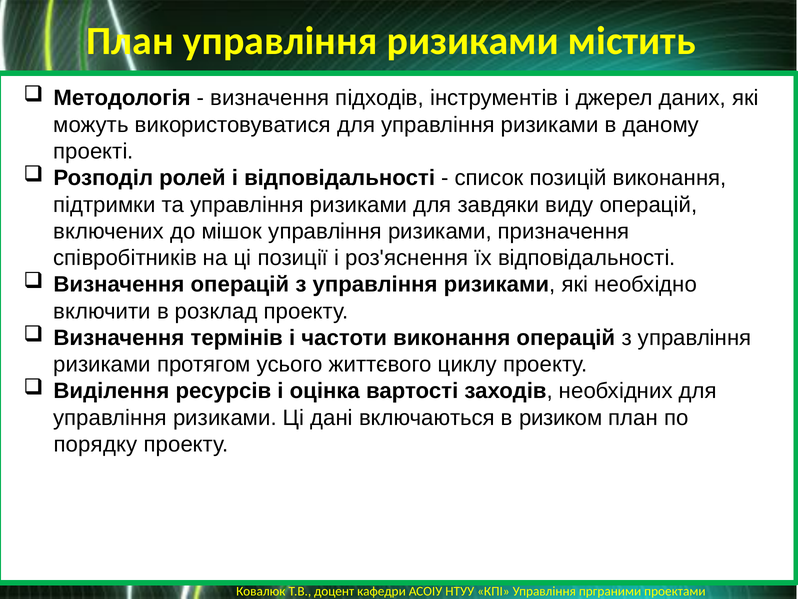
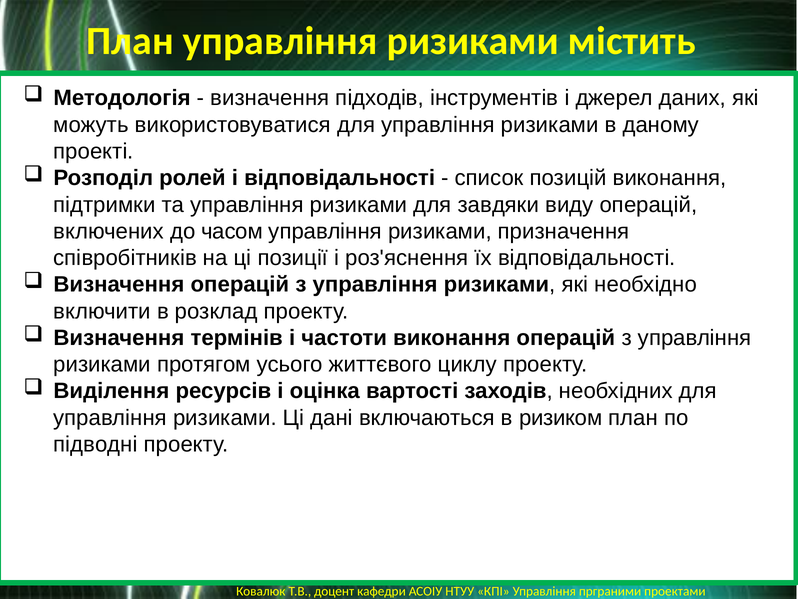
мішок: мішок -> часом (232, 231)
порядку: порядку -> підводні (96, 444)
